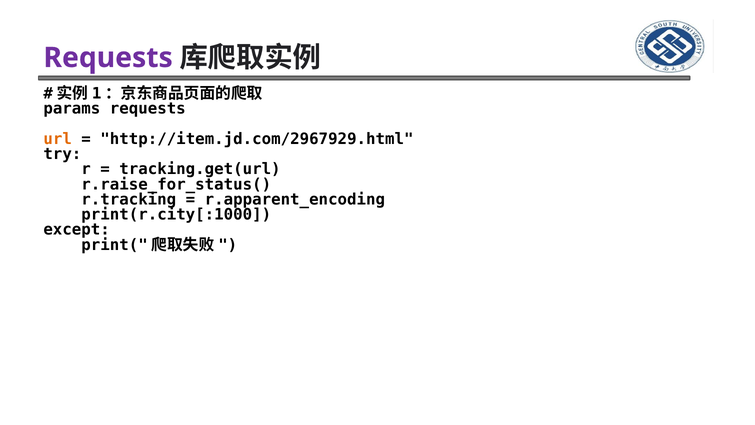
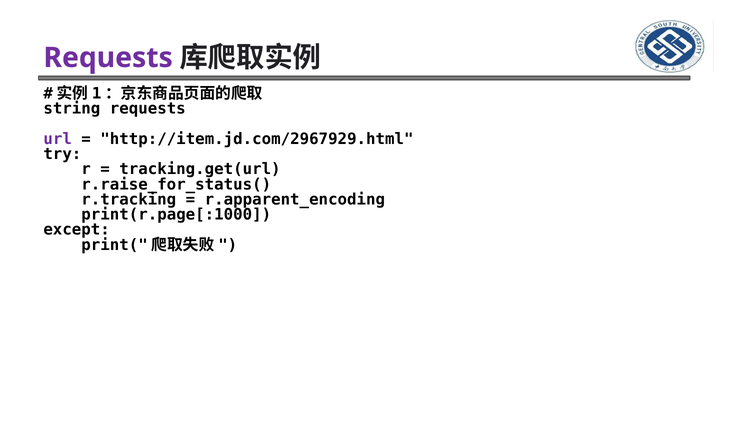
params: params -> string (72, 109)
url colour: orange -> purple (58, 139)
print(r.city[:1000: print(r.city[:1000 -> print(r.page[:1000 (176, 214)
